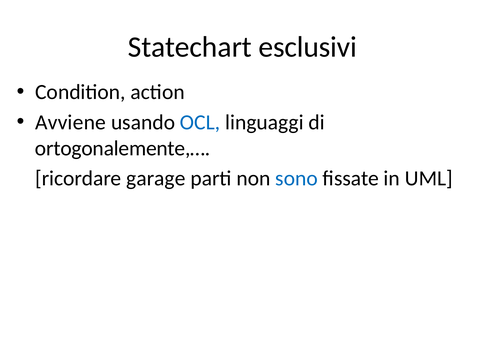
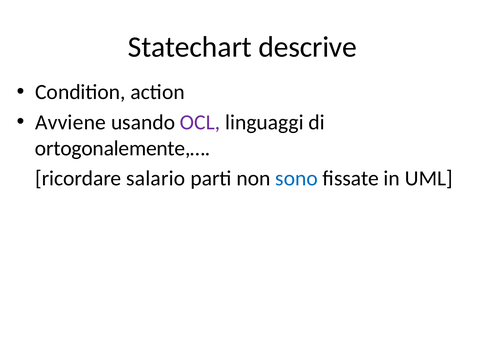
esclusivi: esclusivi -> descrive (308, 47)
OCL colour: blue -> purple (200, 122)
garage: garage -> salario (156, 178)
